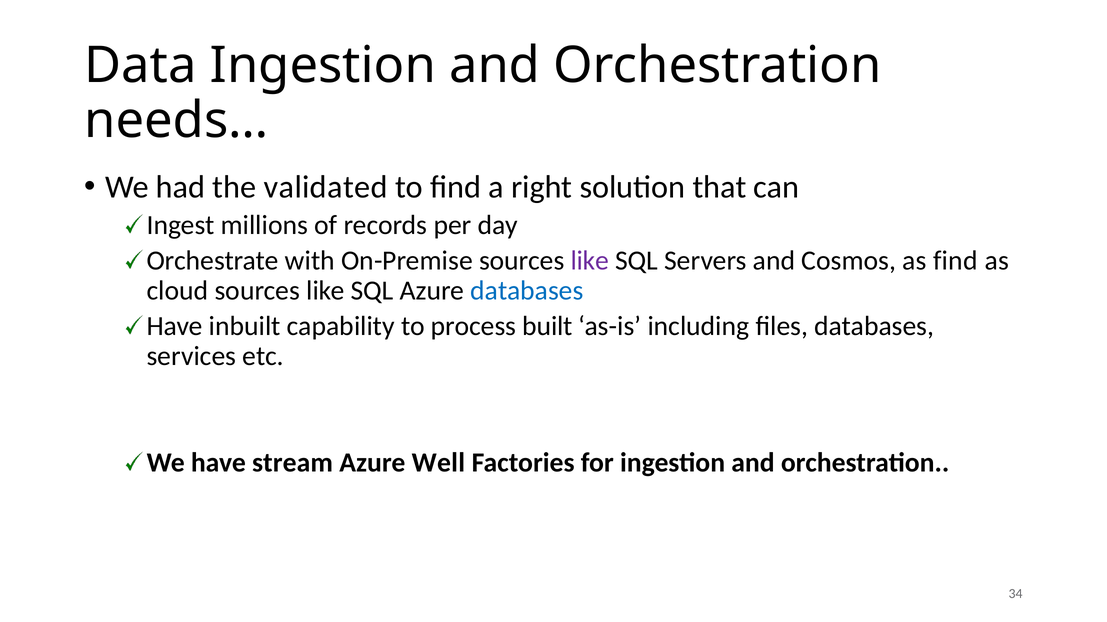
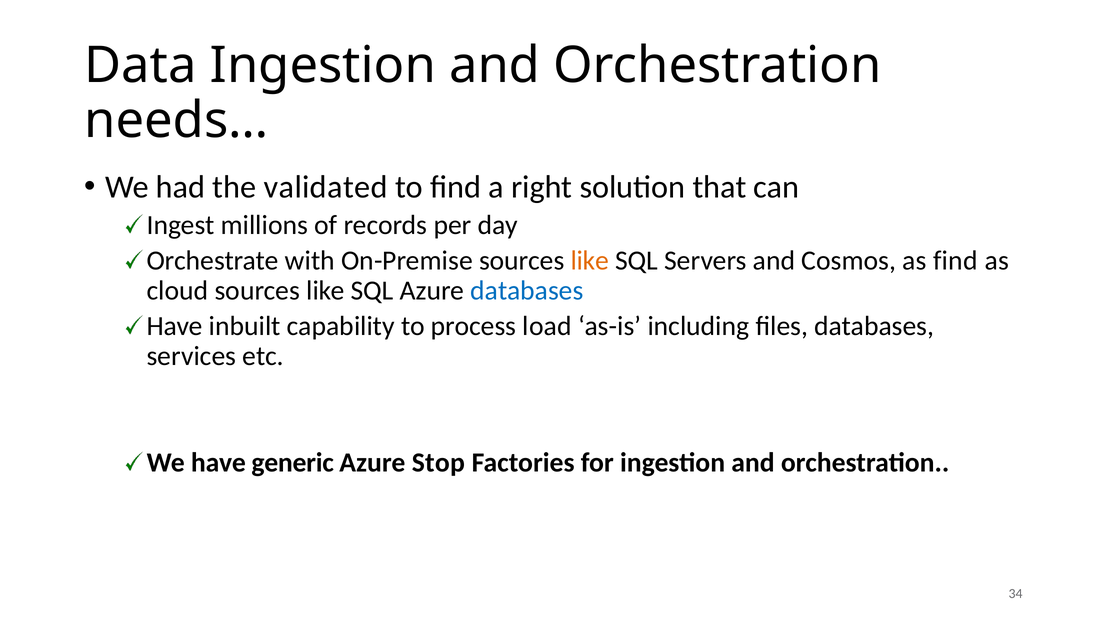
like colour: purple -> orange (590, 261)
built: built -> load (547, 326)
stream: stream -> generic (293, 463)
Well: Well -> Stop (438, 463)
